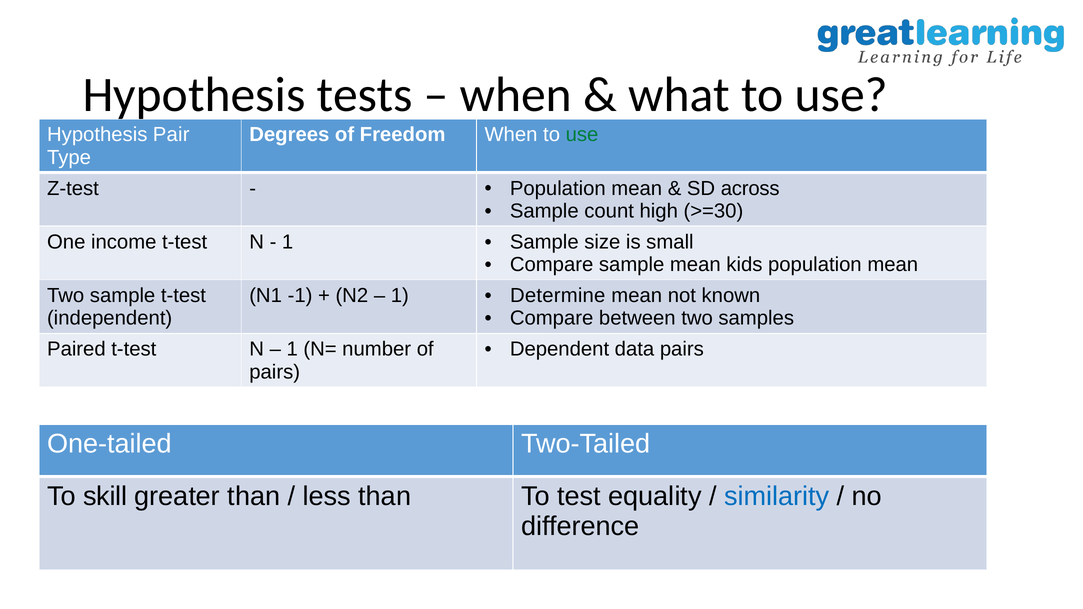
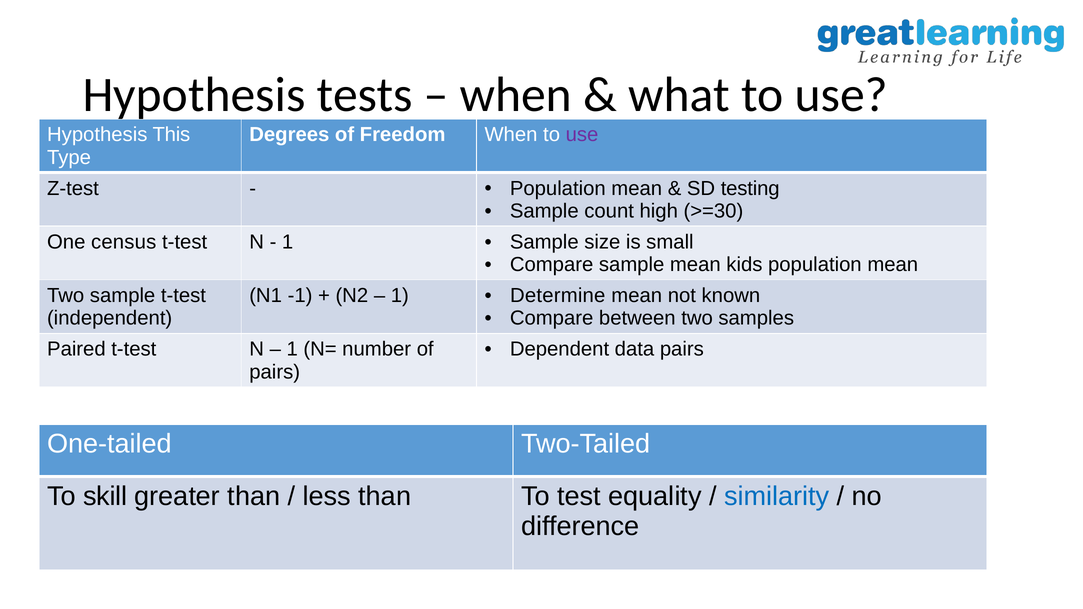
Pair: Pair -> This (171, 135)
use colour: green -> purple (582, 135)
across: across -> testing (750, 188)
income: income -> census (124, 242)
